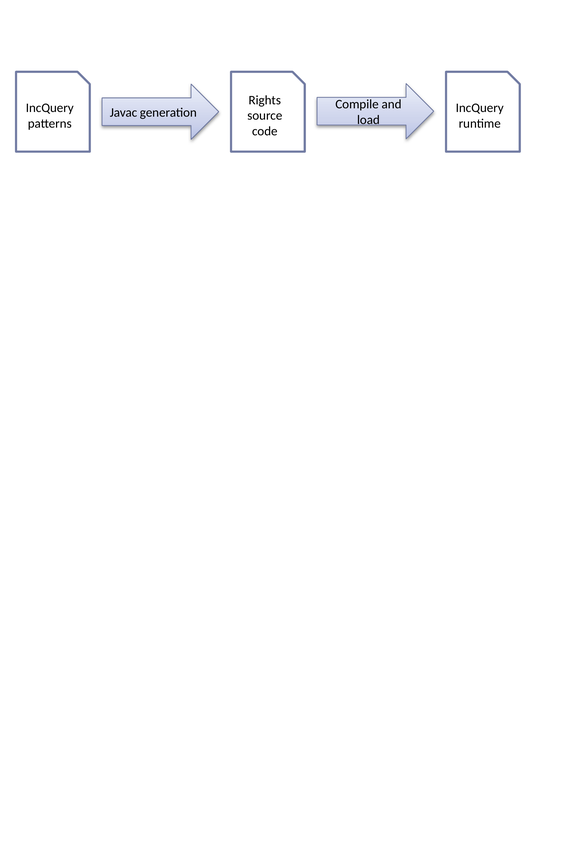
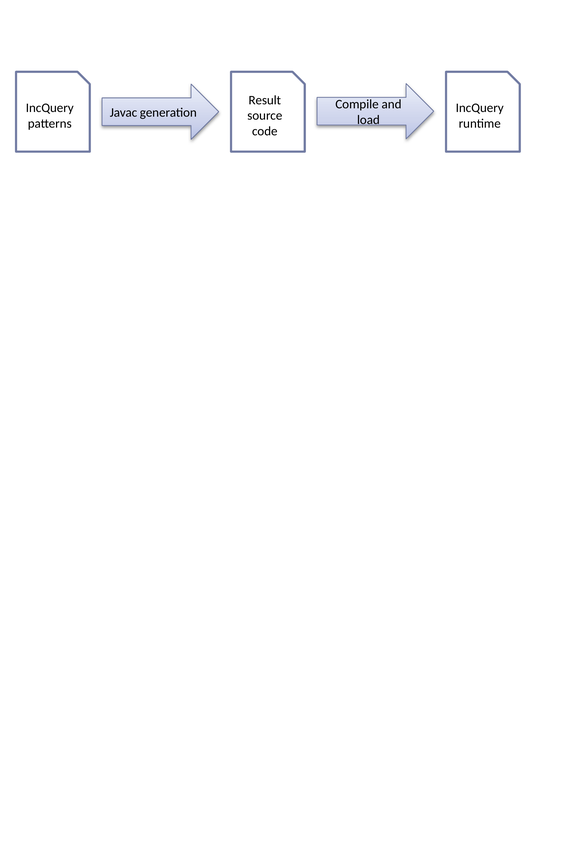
Rights: Rights -> Result (265, 100)
